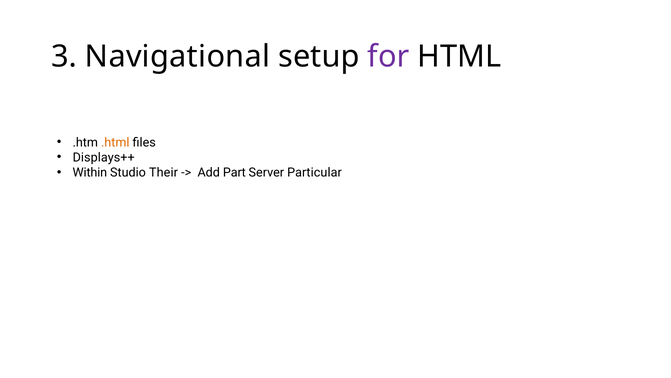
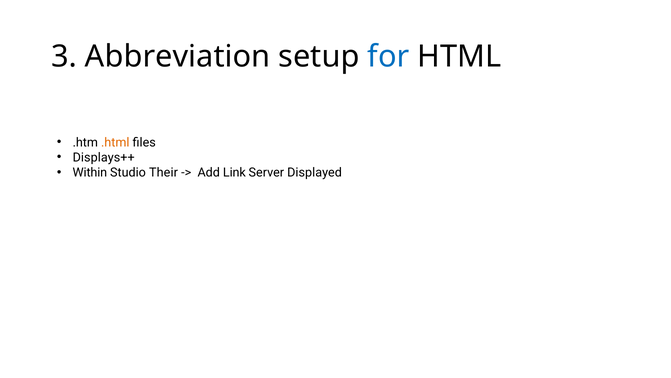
Navigational: Navigational -> Abbreviation (178, 56)
for colour: purple -> blue (388, 56)
Part: Part -> Link (234, 172)
Particular: Particular -> Displayed (315, 172)
